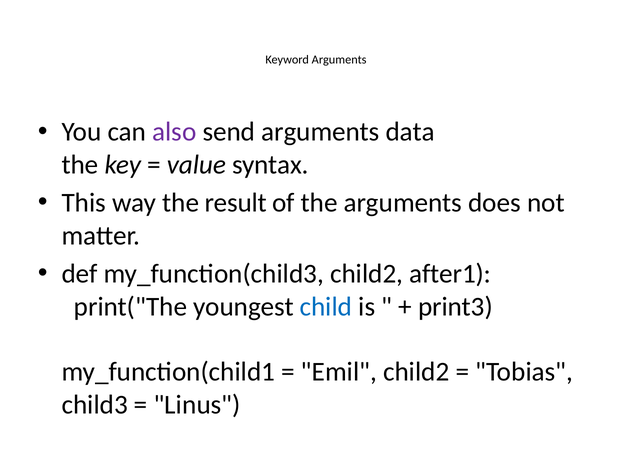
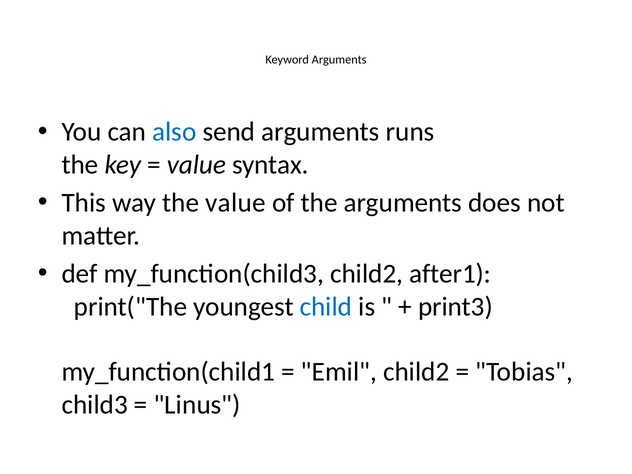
also colour: purple -> blue (174, 132)
data: data -> runs (410, 132)
the result: result -> value (235, 203)
